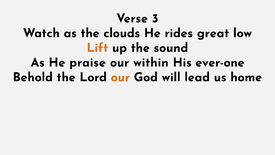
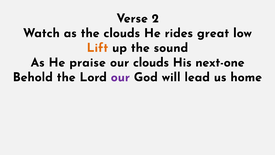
3: 3 -> 2 (155, 18)
our within: within -> clouds (151, 62)
ever-one: ever-one -> next-one (220, 62)
our colour: orange -> purple (120, 77)
